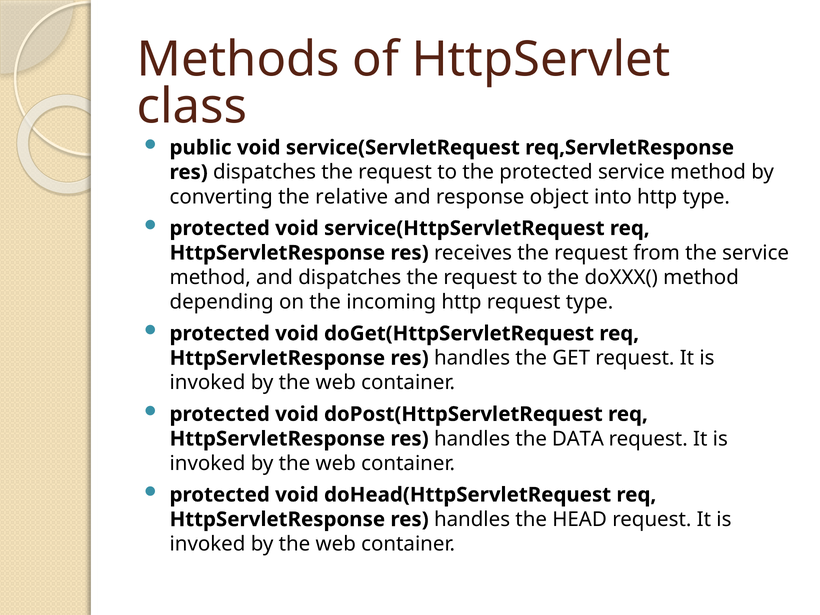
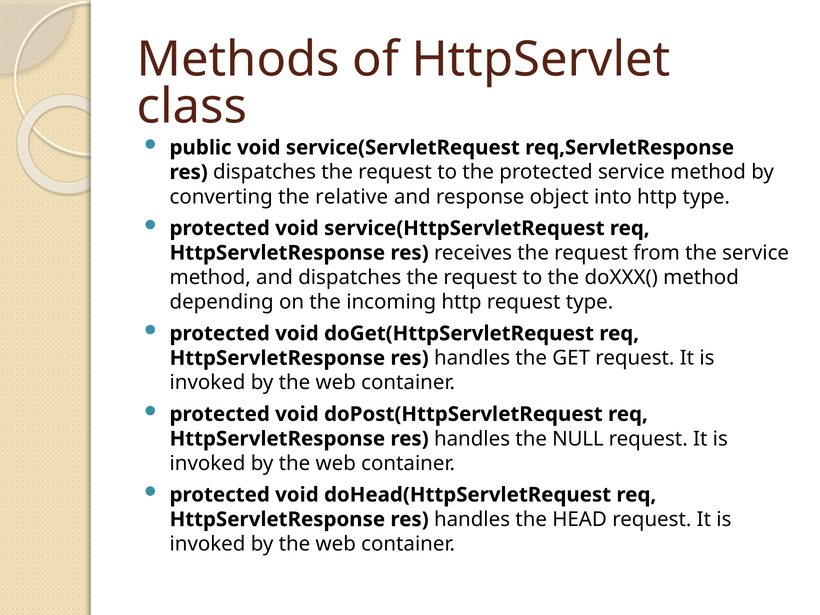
DATA: DATA -> NULL (578, 439)
